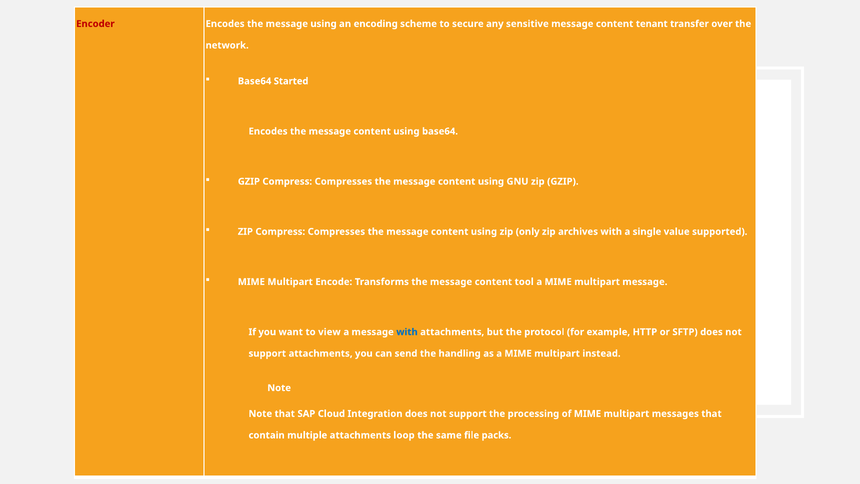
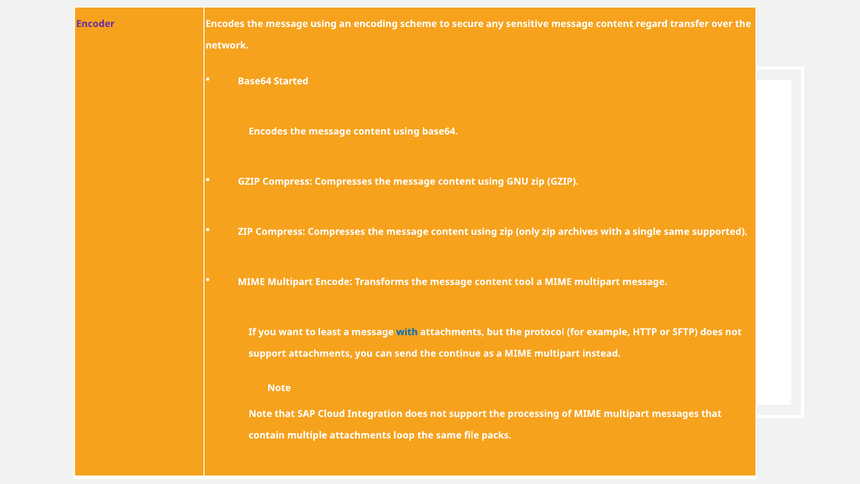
Encoder colour: red -> purple (95, 24)
tenant: tenant -> regard (652, 24)
single value: value -> same (677, 232)
view: view -> least (329, 332)
handling: handling -> continue (460, 353)
